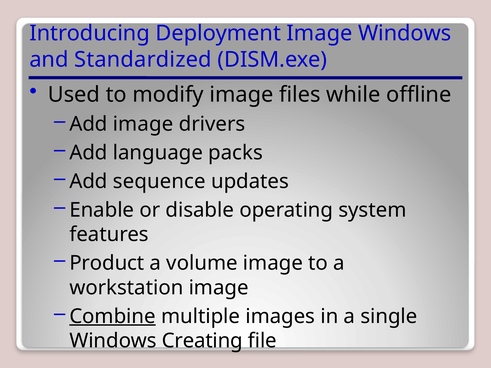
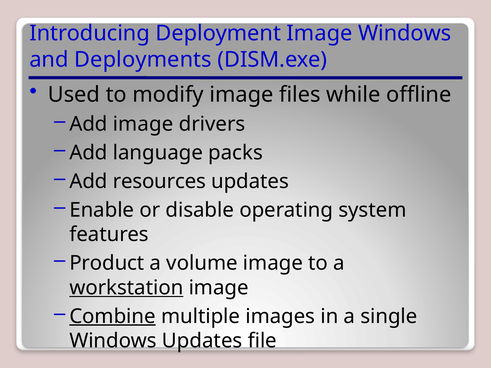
Standardized: Standardized -> Deployments (143, 60)
sequence: sequence -> resources (159, 181)
workstation underline: none -> present (126, 288)
Windows Creating: Creating -> Updates (202, 341)
